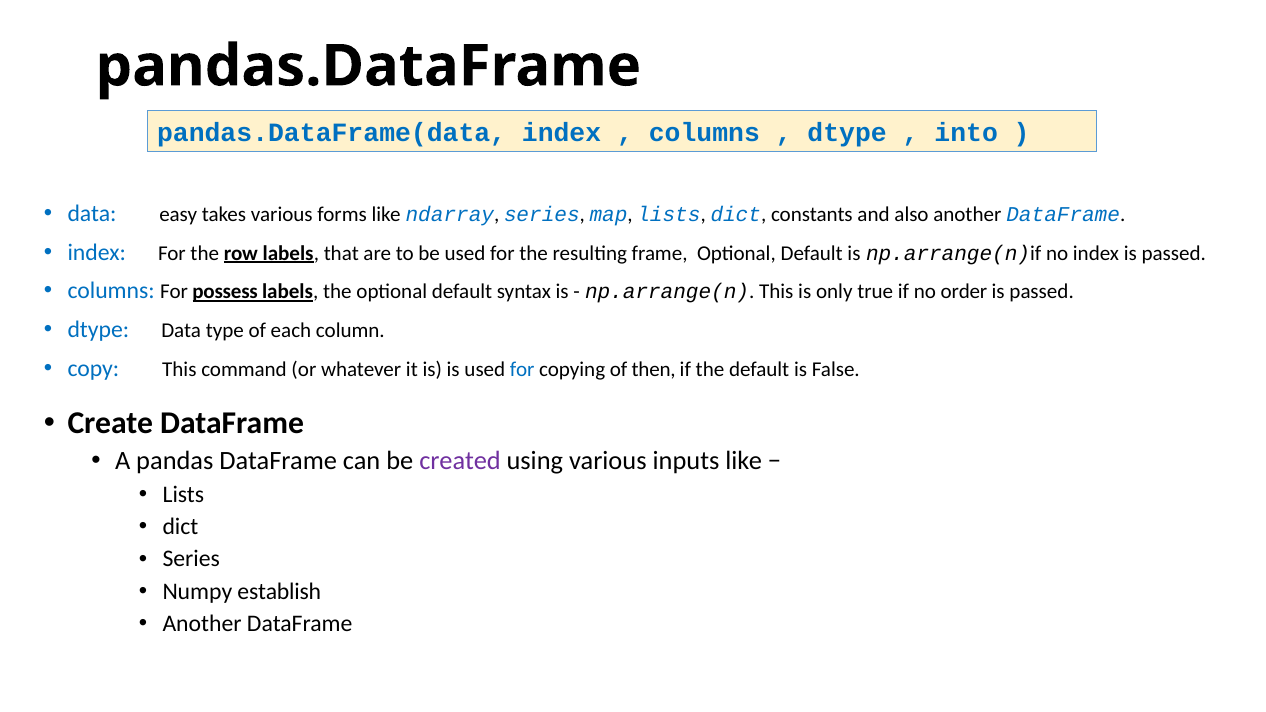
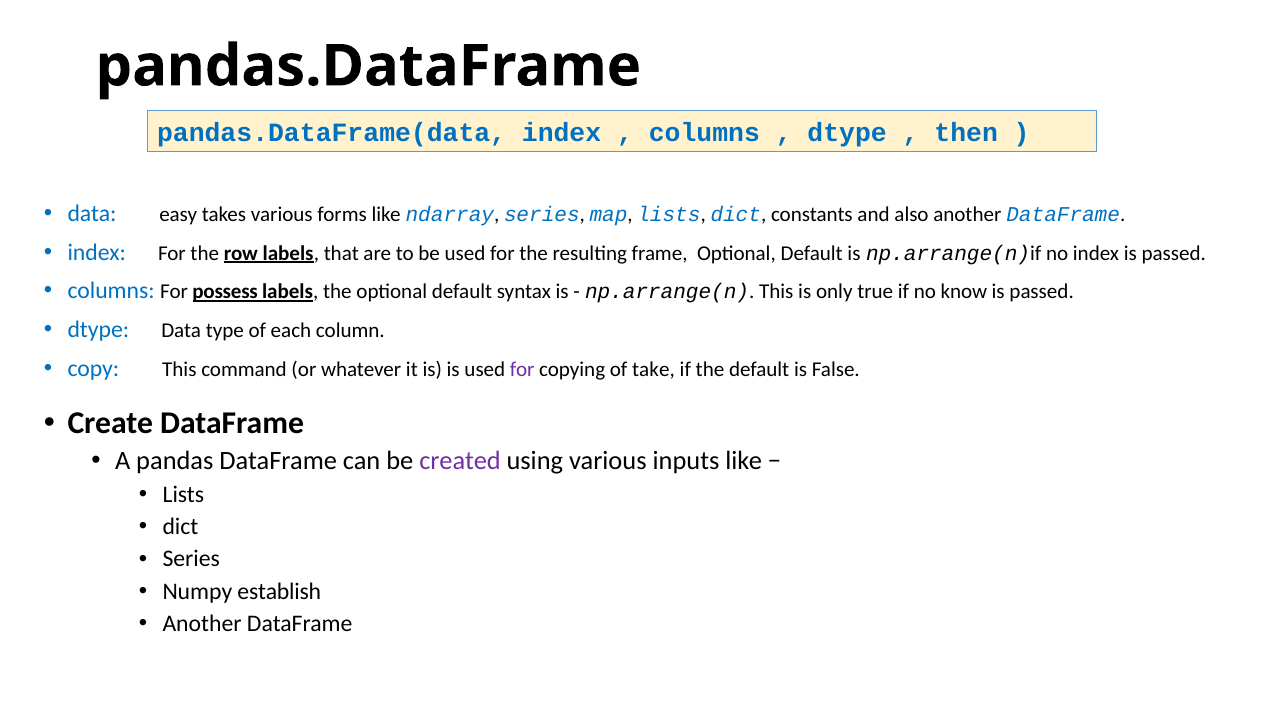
into: into -> then (966, 133)
order: order -> know (964, 292)
for colour: blue -> purple (522, 370)
then: then -> take (653, 370)
